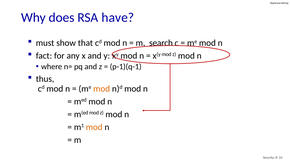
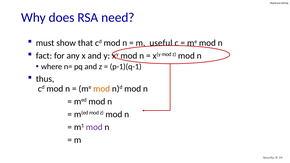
have: have -> need (118, 17)
search: search -> useful (161, 43)
mod colour: orange -> purple (94, 127)
